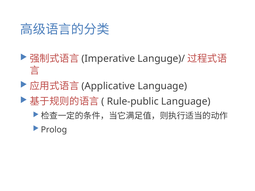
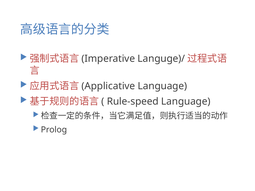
Rule-public: Rule-public -> Rule-speed (133, 102)
